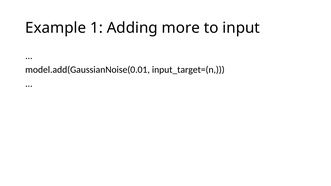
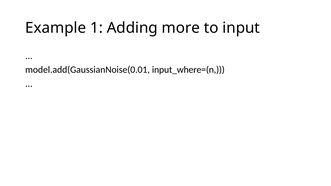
input_target=(n: input_target=(n -> input_where=(n (188, 70)
